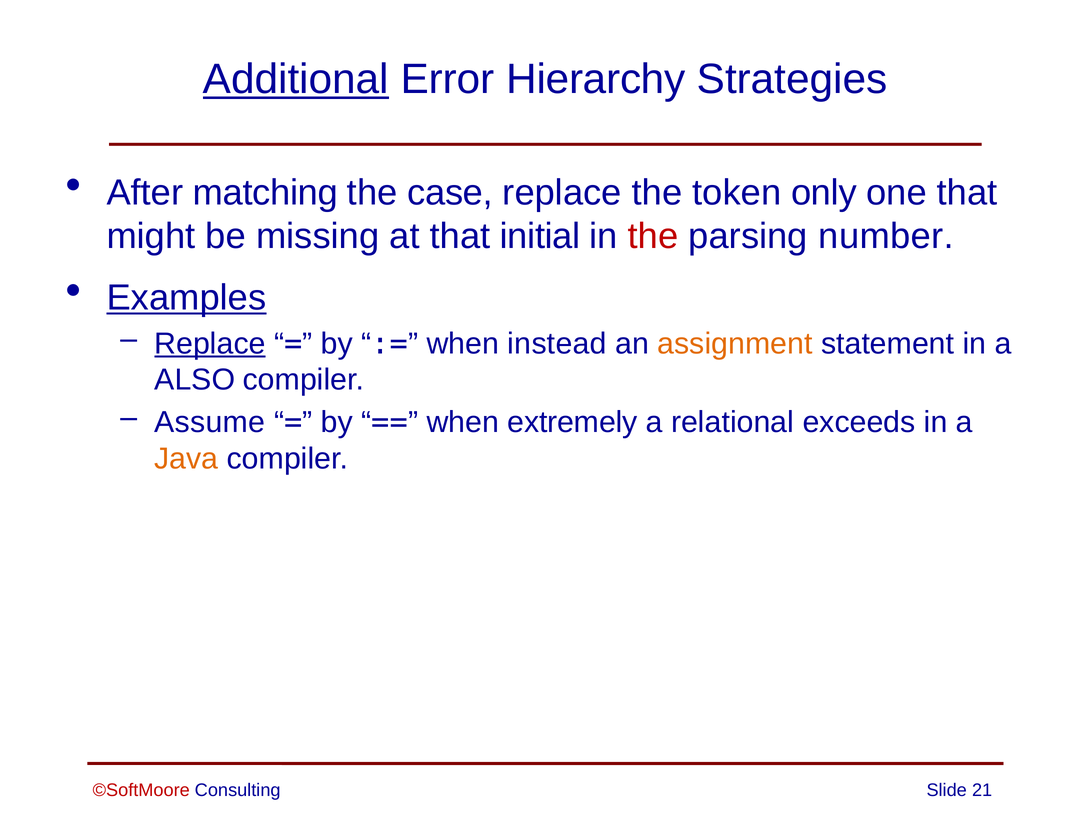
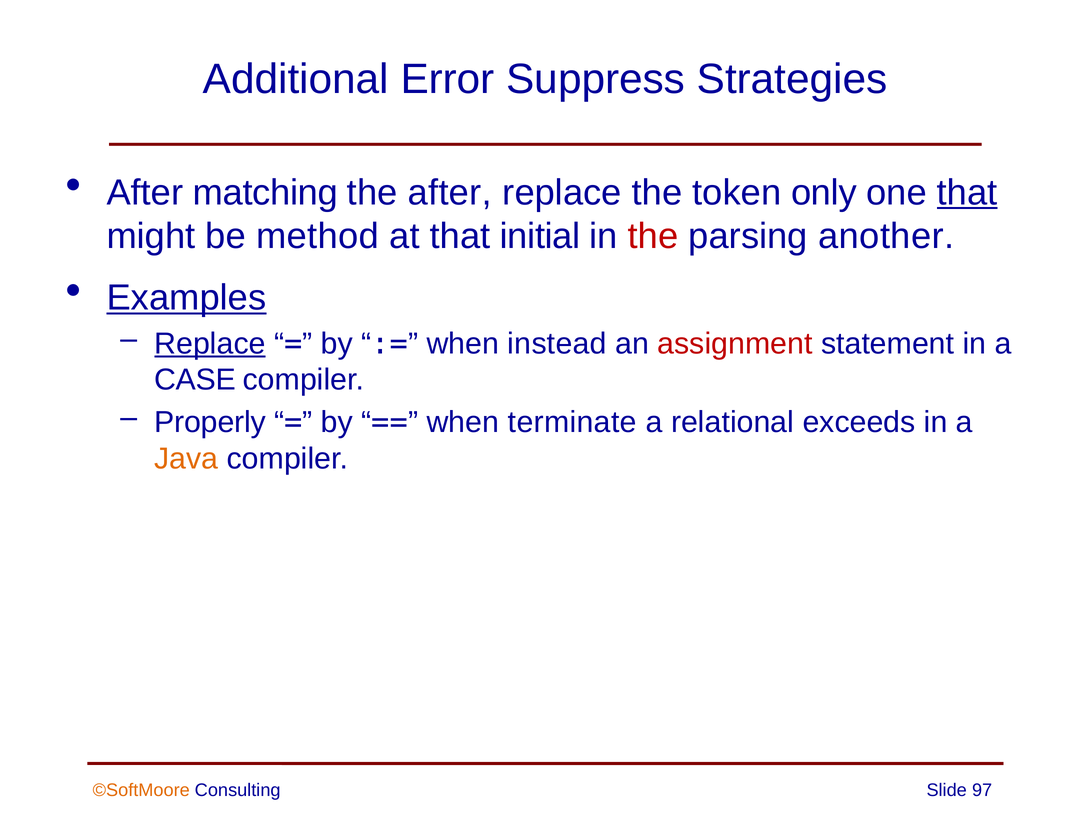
Additional underline: present -> none (296, 79)
Hierarchy: Hierarchy -> Suppress (596, 79)
the case: case -> after (450, 193)
that underline: none -> present (967, 193)
missing: missing -> method (317, 236)
number: number -> another (886, 236)
assignment colour: orange -> red (735, 344)
ALSO: ALSO -> CASE (195, 380)
Assume: Assume -> Properly (210, 422)
extremely: extremely -> terminate (572, 422)
©SoftMoore colour: red -> orange (141, 790)
21: 21 -> 97 (982, 790)
